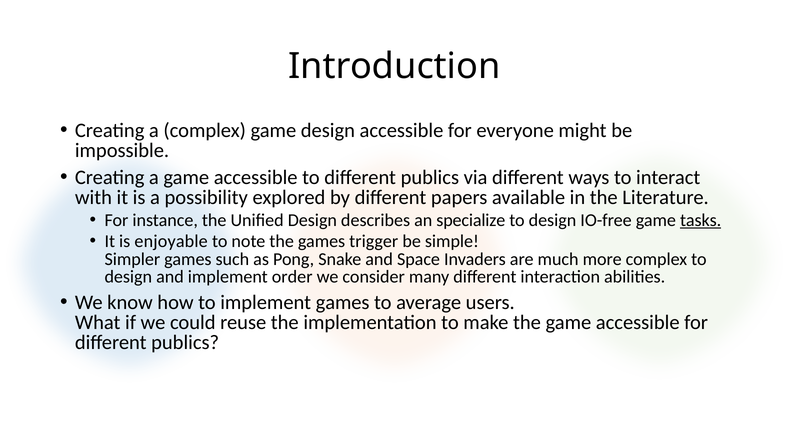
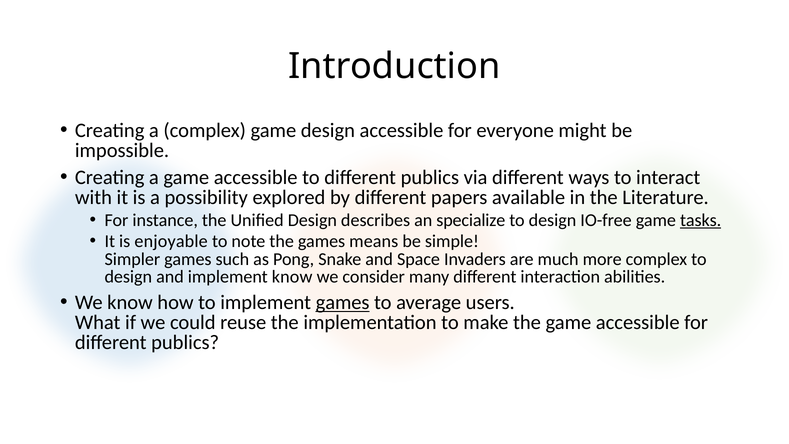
trigger: trigger -> means (374, 241)
implement order: order -> know (292, 276)
games underline: none -> present (343, 303)
